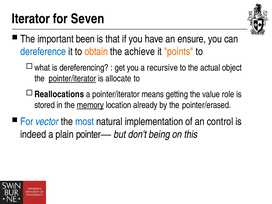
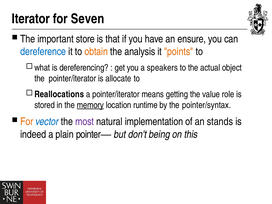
been: been -> store (85, 39)
achieve: achieve -> analysis (140, 52)
recursive: recursive -> speakers (162, 68)
pointer/iterator underline: present -> none (72, 79)
already: already -> runtime (145, 105)
pointer/erased: pointer/erased -> pointer/syntax (207, 105)
For colour: blue -> orange (27, 122)
most colour: blue -> purple (85, 122)
control: control -> stands (220, 122)
